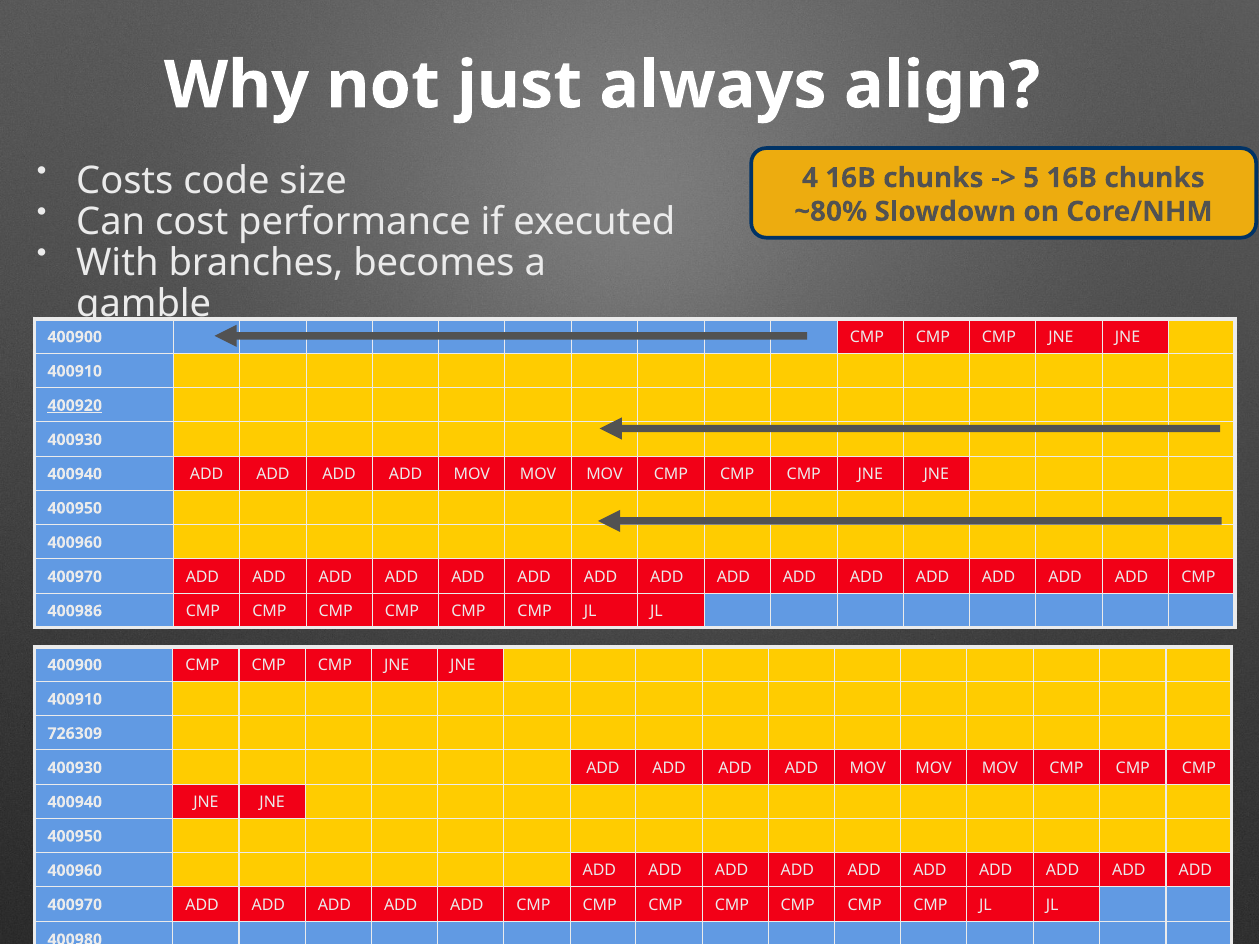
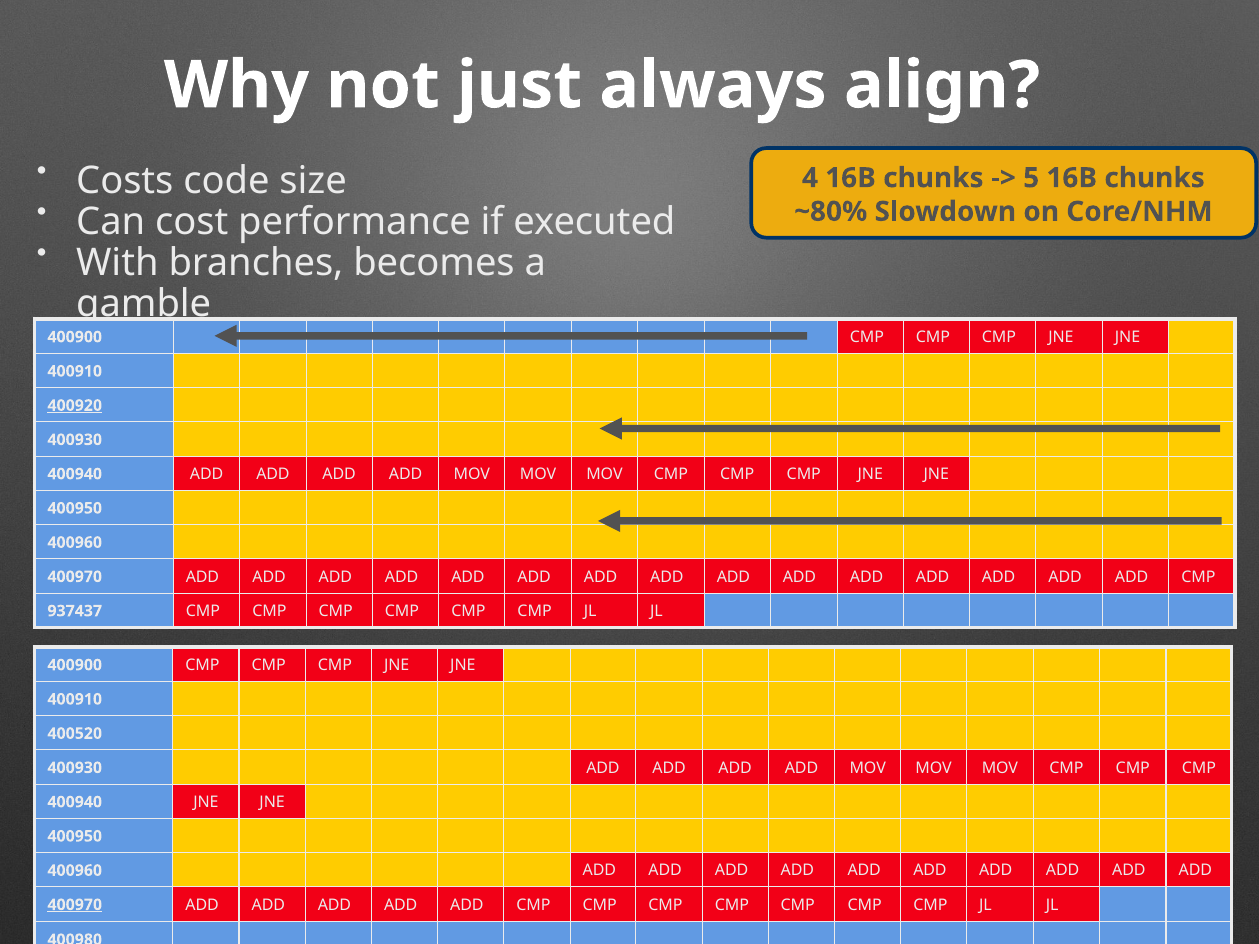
400986: 400986 -> 937437 (75, 611)
726309: 726309 -> 400520 (75, 734)
400970 underline: none -> present (75, 905)
